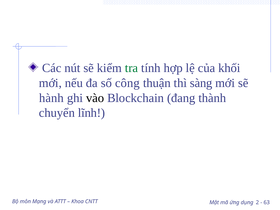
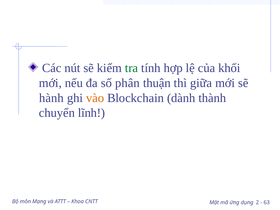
công: công -> phân (127, 83)
sàng: sàng -> giữa (201, 83)
vào colour: black -> orange (95, 98)
đang: đang -> dành (181, 98)
